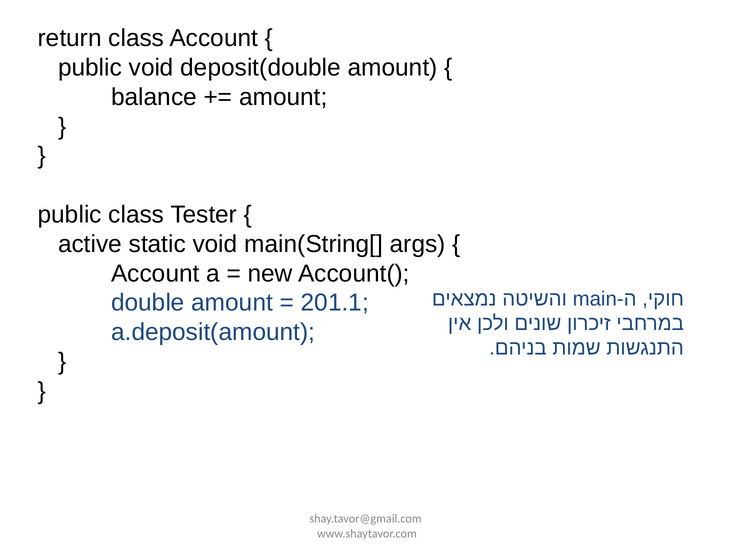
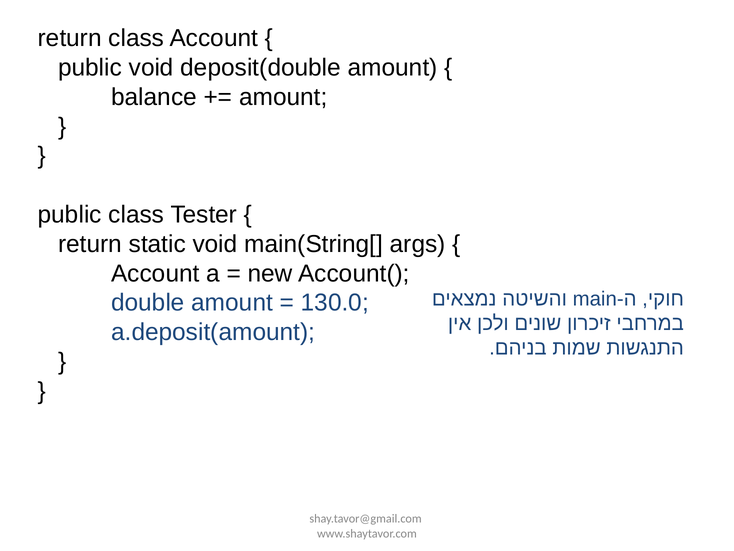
active: active -> return (90, 244)
201.1: 201.1 -> 130.0 (335, 303)
